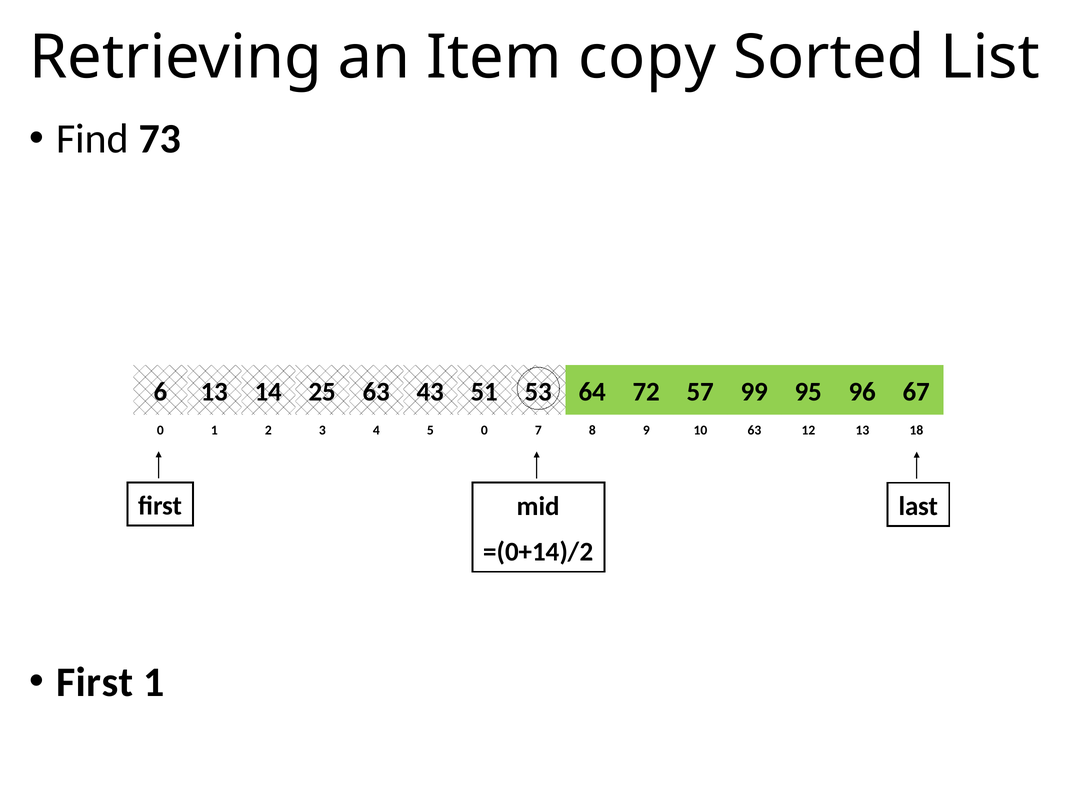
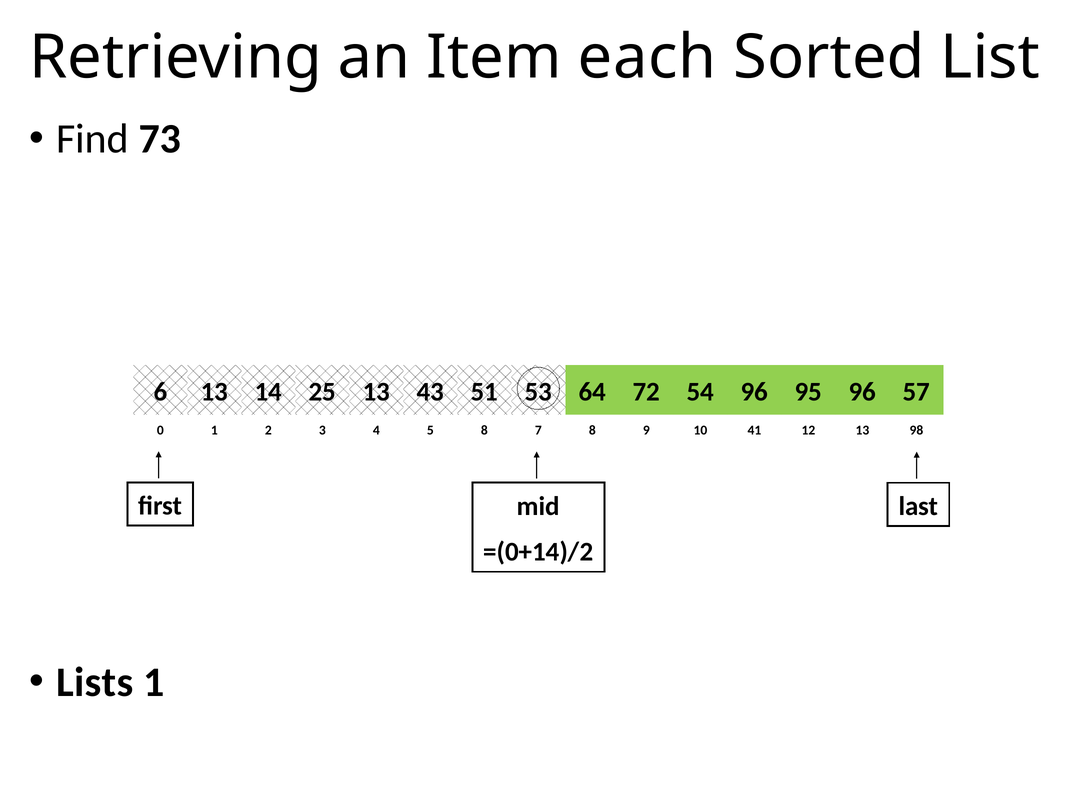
copy: copy -> each (647, 57)
25 63: 63 -> 13 (376, 392)
57: 57 -> 54 (700, 392)
72 99: 99 -> 96 (754, 392)
67: 67 -> 57 (916, 392)
4 0: 0 -> 8 (484, 430)
9 63: 63 -> 41 (754, 430)
18: 18 -> 98 (916, 430)
First: First -> Lists (95, 682)
